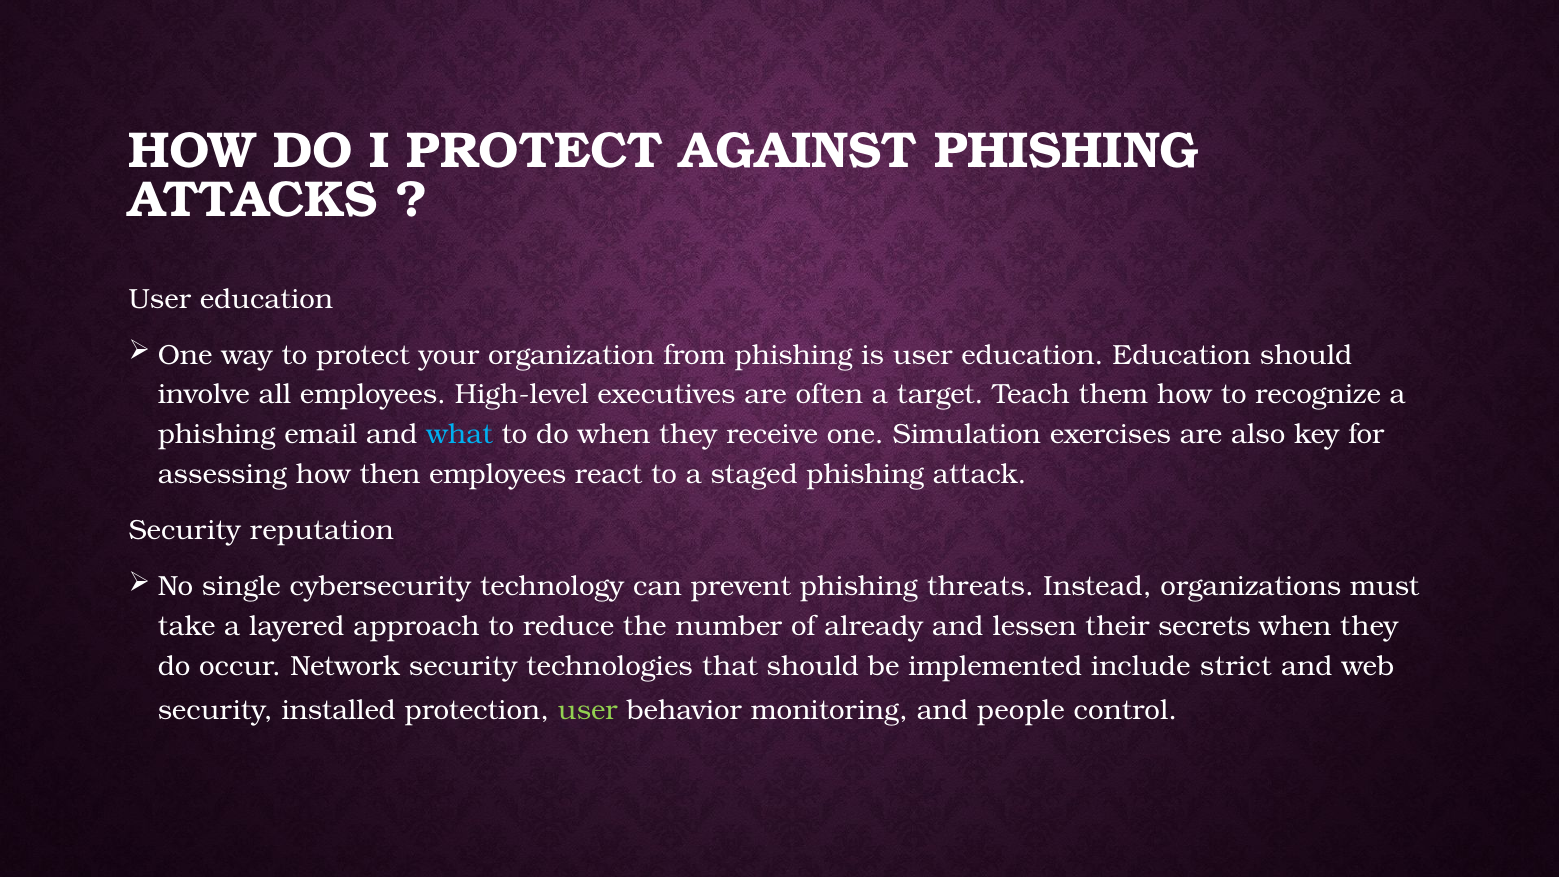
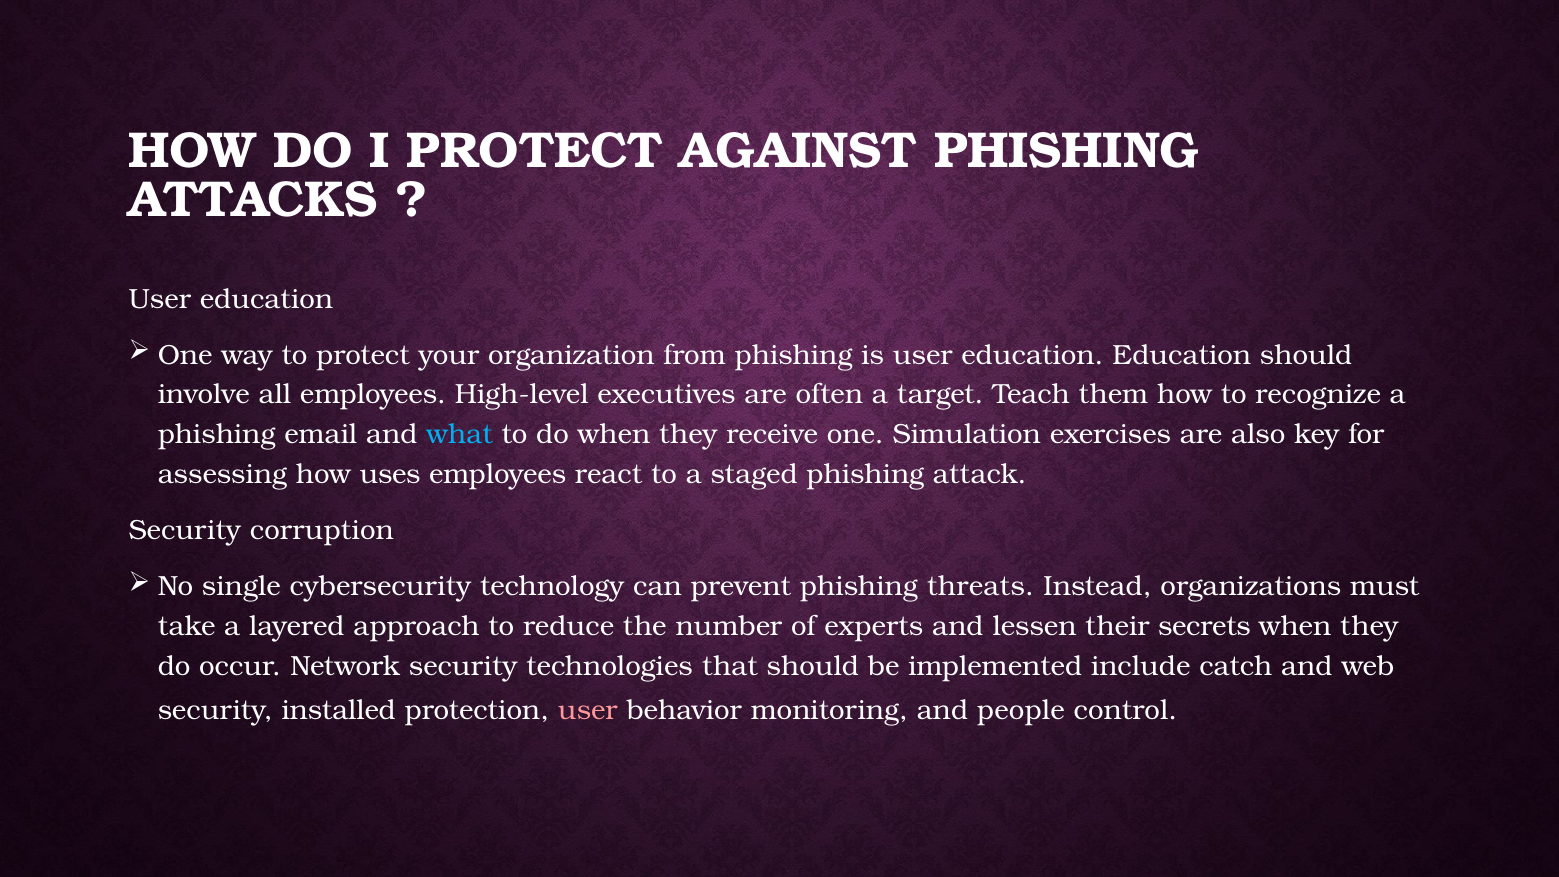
then: then -> uses (390, 474)
reputation: reputation -> corruption (322, 530)
already: already -> experts (874, 626)
strict: strict -> catch (1236, 667)
user colour: light green -> pink (588, 710)
